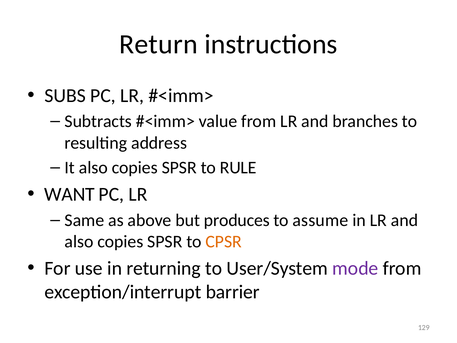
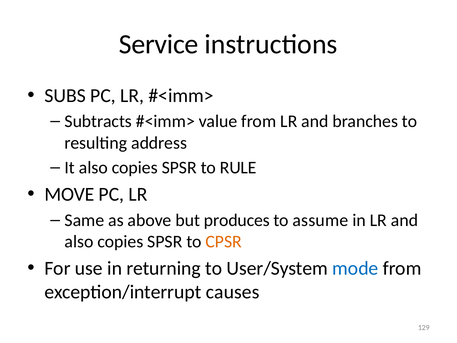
Return: Return -> Service (159, 44)
WANT: WANT -> MOVE (69, 194)
mode colour: purple -> blue (355, 268)
barrier: barrier -> causes (233, 292)
